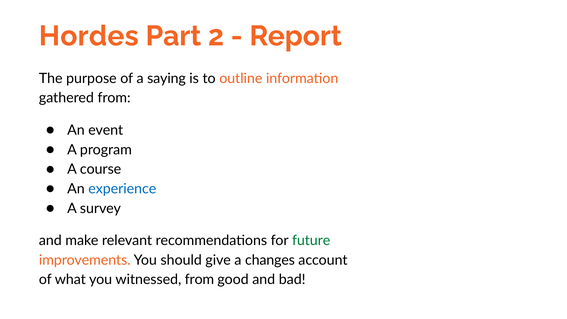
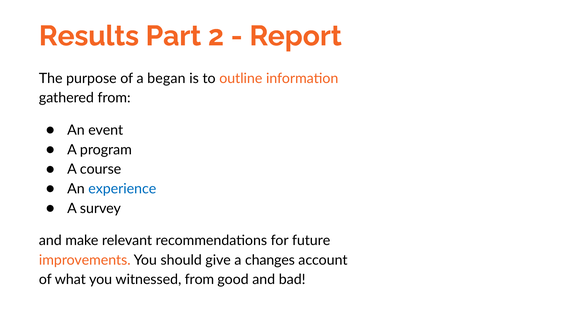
Hordes: Hordes -> Results (89, 36)
saying: saying -> began (166, 78)
future colour: green -> black (311, 240)
